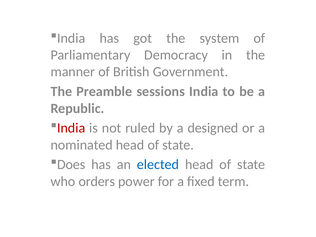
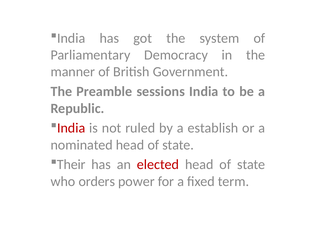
designed: designed -> establish (213, 128)
Does: Does -> Their (71, 165)
elected colour: blue -> red (158, 165)
